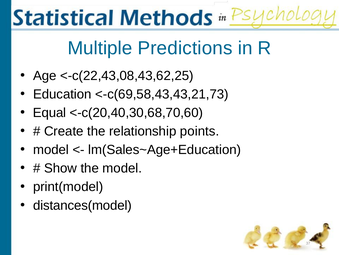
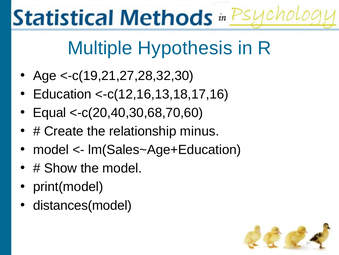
Predictions: Predictions -> Hypothesis (185, 48)
<-c(22,43,08,43,62,25: <-c(22,43,08,43,62,25 -> <-c(19,21,27,28,32,30 (127, 76)
<-c(69,58,43,43,21,73: <-c(69,58,43,43,21,73 -> <-c(12,16,13,18,17,16 (162, 94)
points: points -> minus (200, 131)
